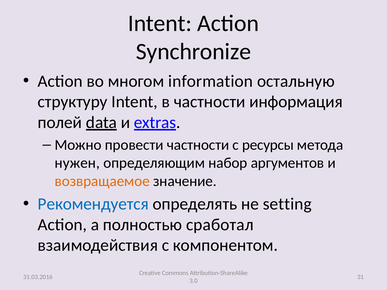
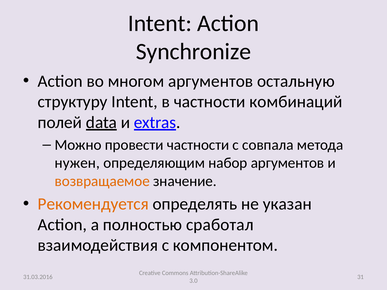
многом information: information -> аргументов (211, 81)
информация: информация -> комбинаций (296, 102)
ресурсы: ресурсы -> совпала (268, 145)
Рекомендуется colour: blue -> orange (93, 204)
setting: setting -> указан (287, 204)
